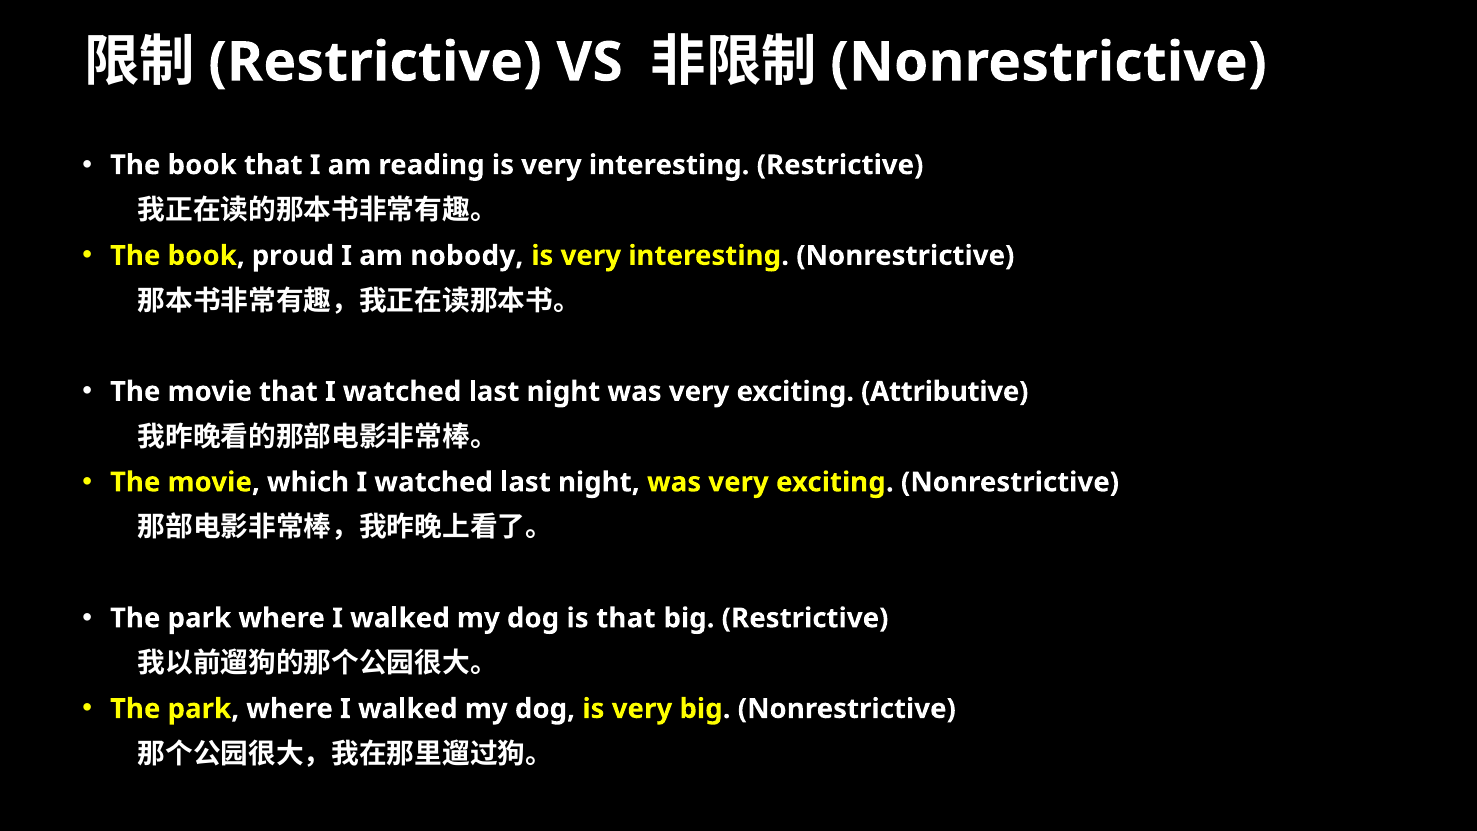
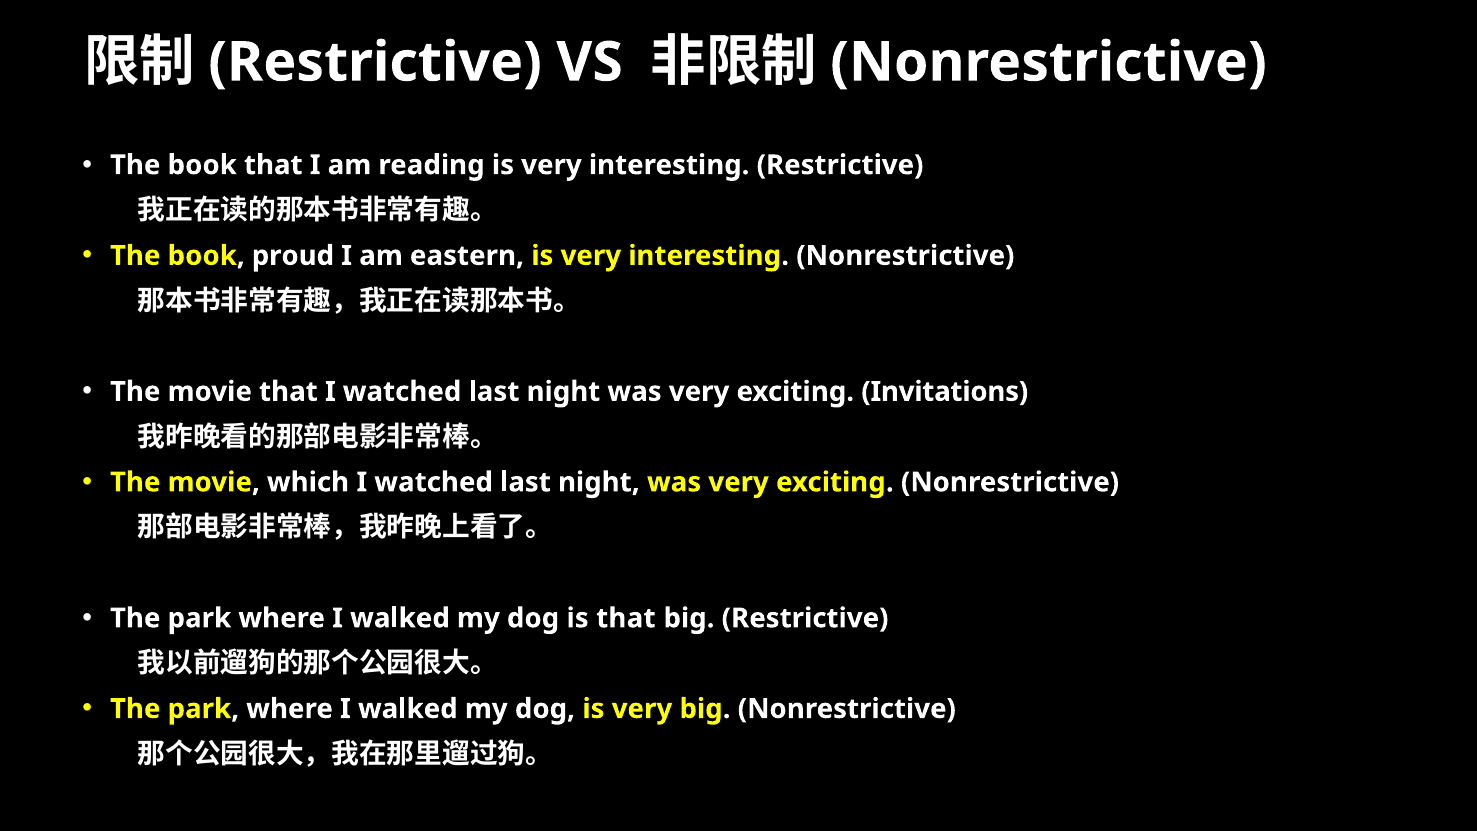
nobody: nobody -> eastern (467, 256)
Attributive: Attributive -> Invitations (945, 392)
